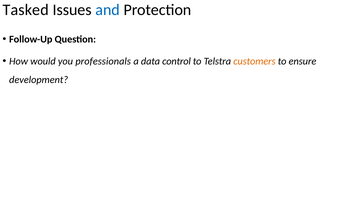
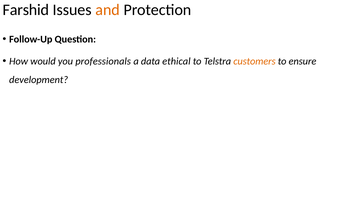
Tasked: Tasked -> Farshid (26, 10)
and colour: blue -> orange (108, 10)
control: control -> ethical (176, 61)
